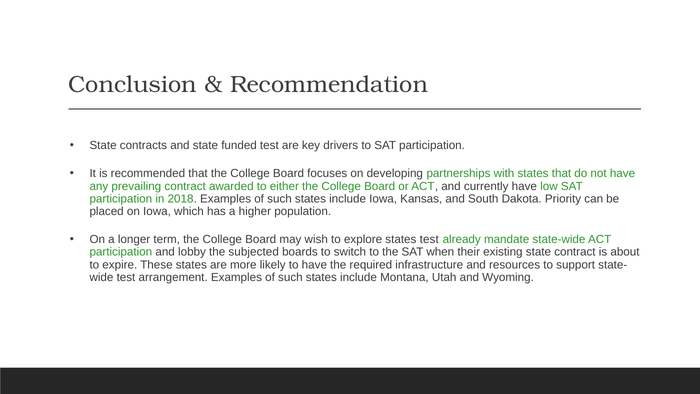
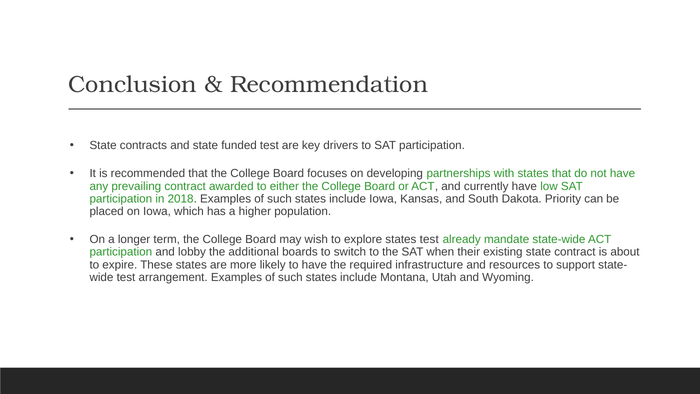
subjected: subjected -> additional (254, 252)
